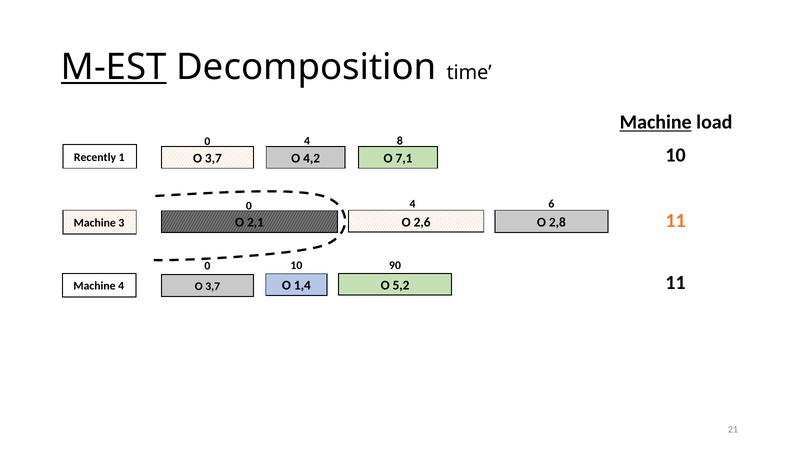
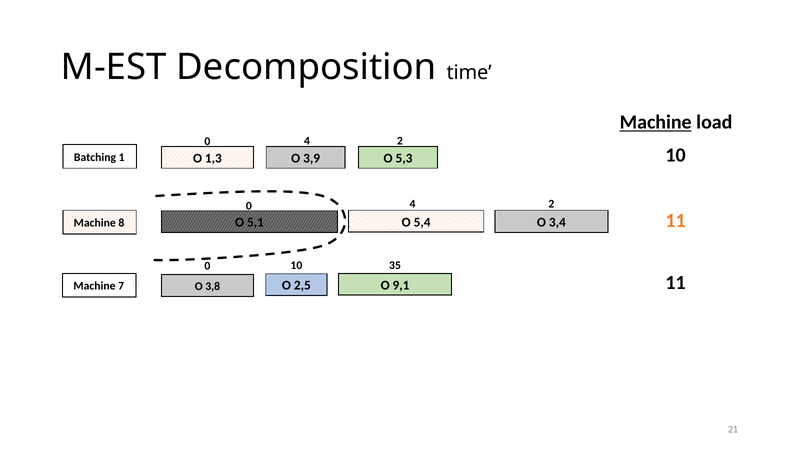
M-EST underline: present -> none (114, 67)
8: 8 -> 2 (400, 141)
Recently: Recently -> Batching (95, 157)
3,7: 3,7 -> 1,3 (213, 158)
4,2: 4,2 -> 3,9 (312, 158)
7,1: 7,1 -> 5,3 (404, 158)
6: 6 -> 2 (551, 204)
2,6: 2,6 -> 5,4 (422, 222)
2,8: 2,8 -> 3,4 (557, 222)
2,1: 2,1 -> 5,1 (255, 222)
3: 3 -> 8 (121, 223)
90: 90 -> 35 (395, 265)
5,2: 5,2 -> 9,1 (401, 285)
1,4: 1,4 -> 2,5 (302, 285)
Machine 4: 4 -> 7 (121, 286)
3,7: 3,7 -> 3,8 (213, 286)
